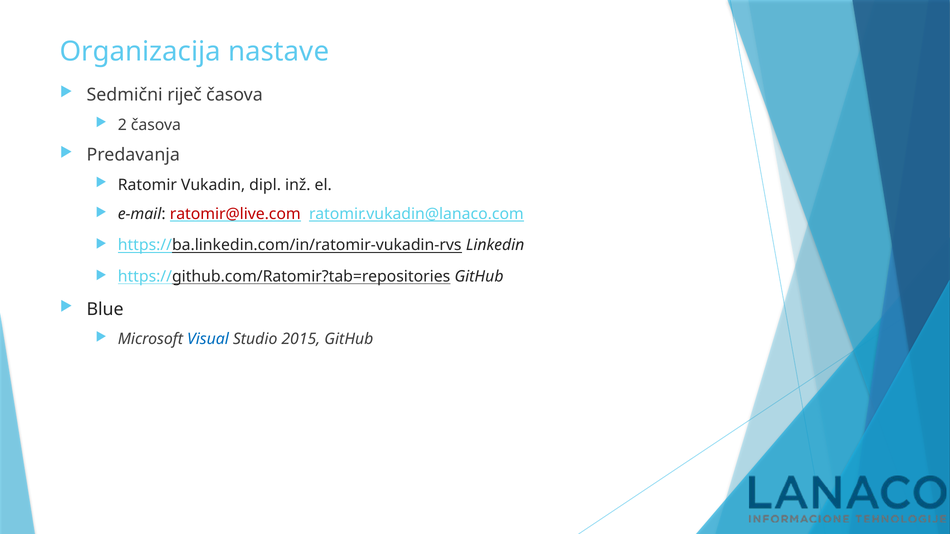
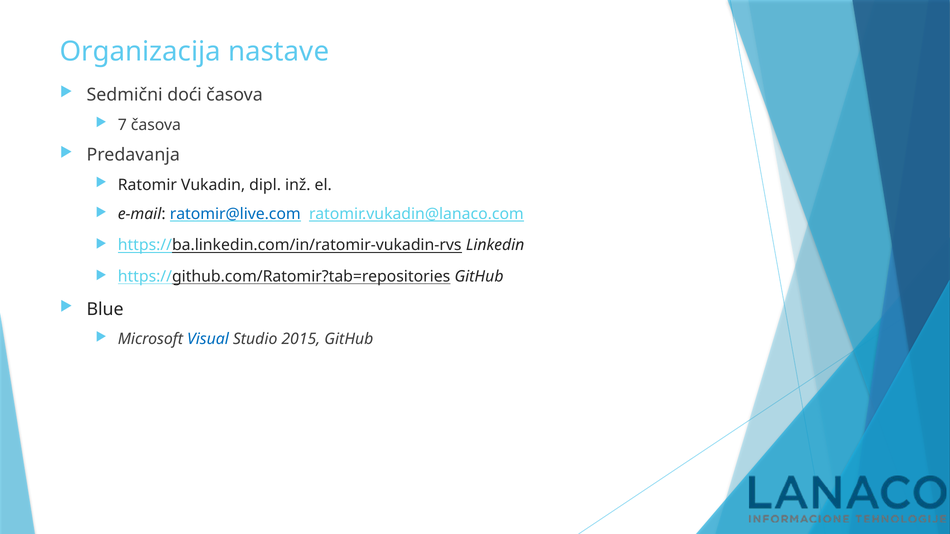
riječ: riječ -> doći (185, 95)
2: 2 -> 7 (122, 125)
ratomir@live.com colour: red -> blue (235, 214)
